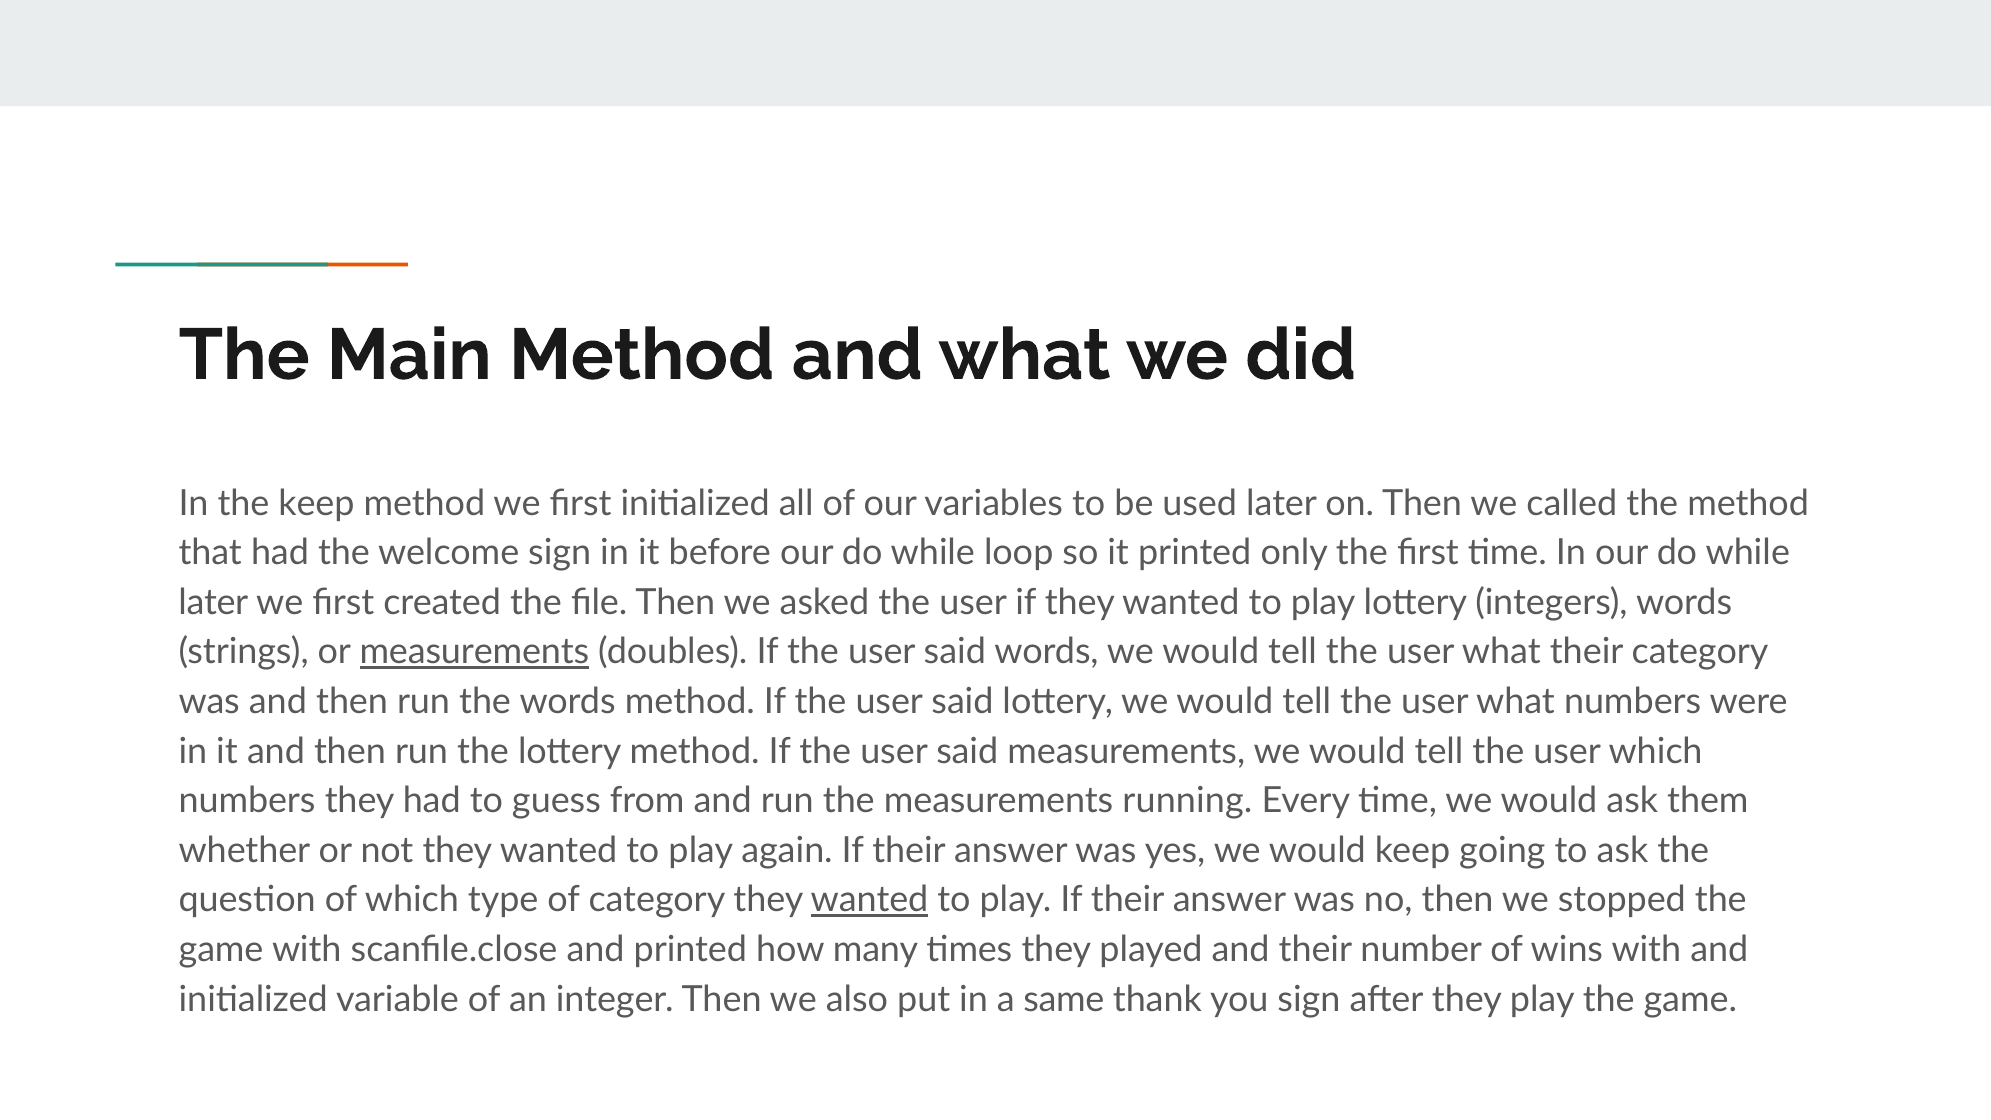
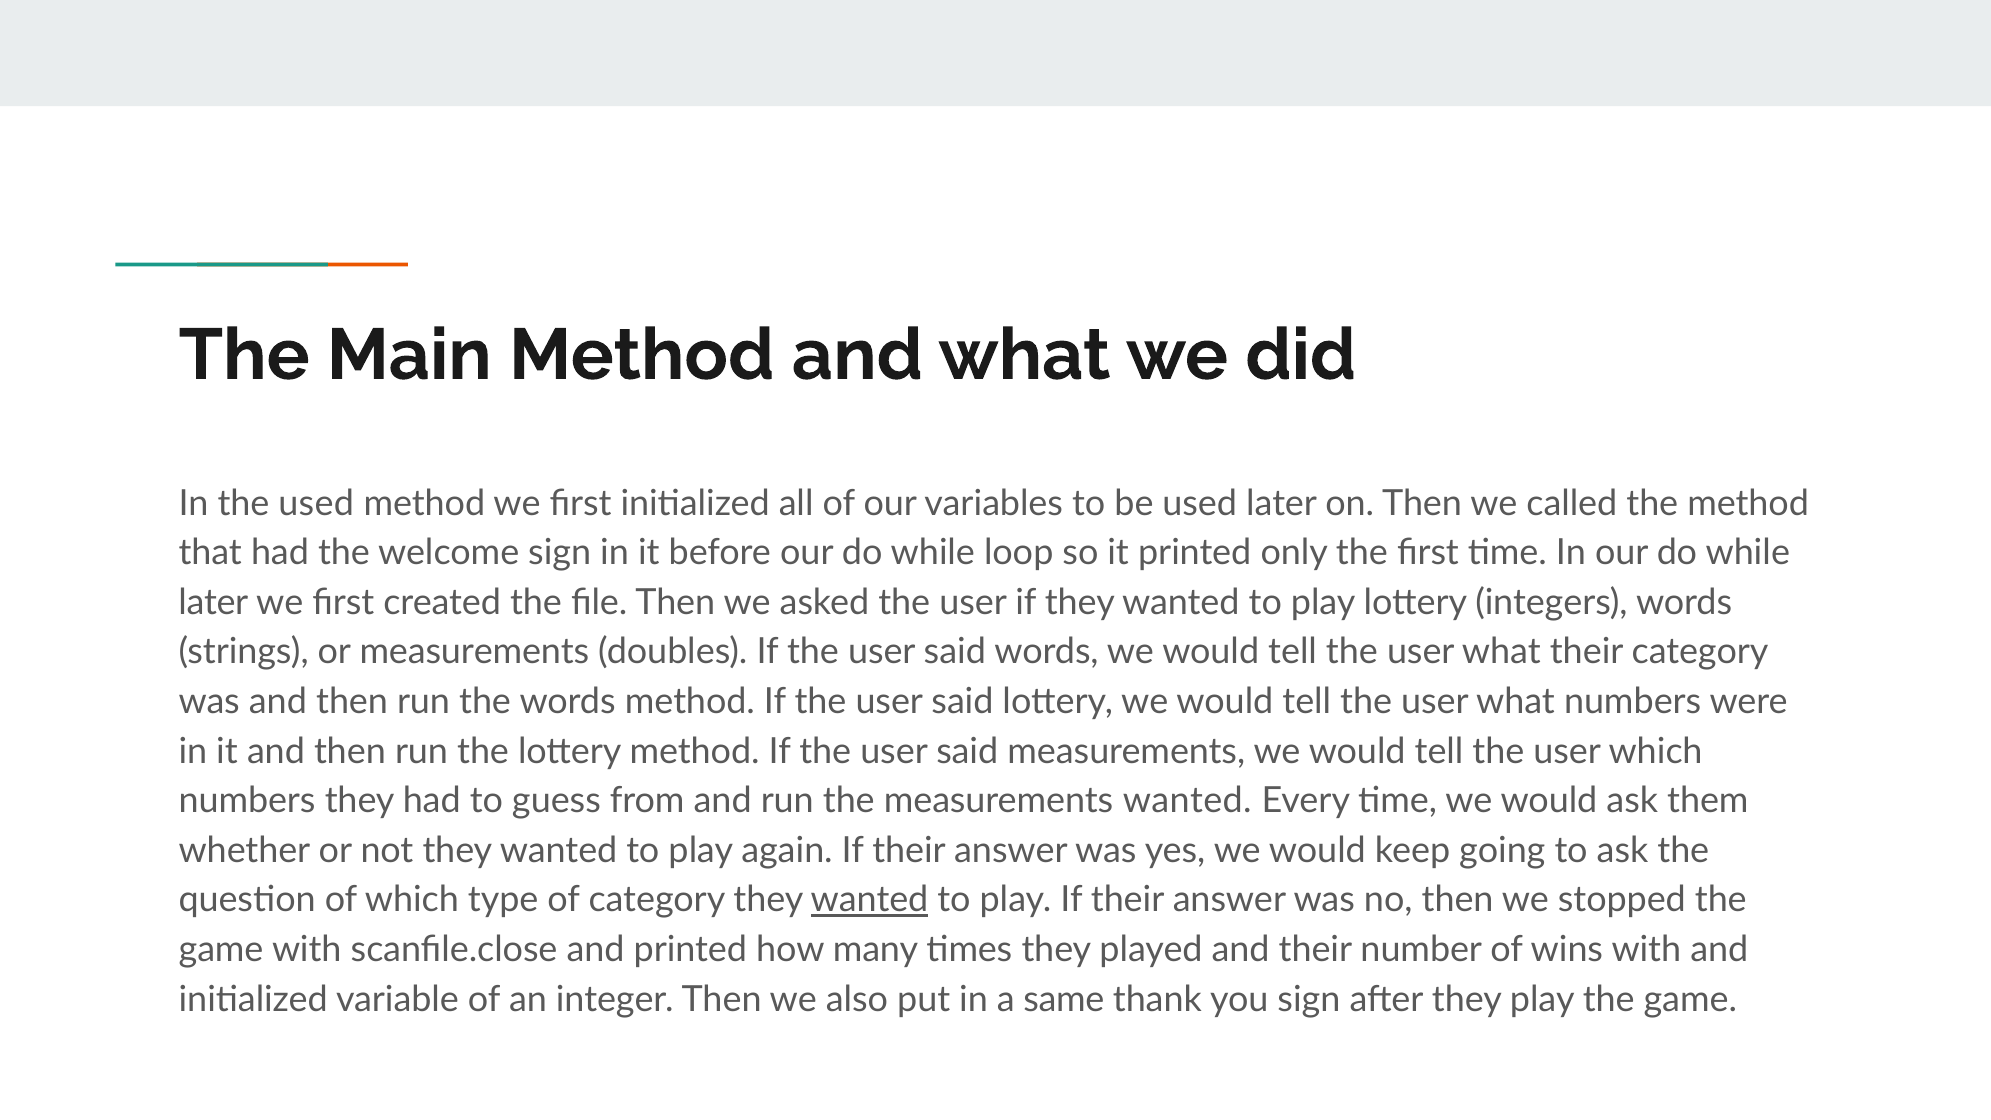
the keep: keep -> used (316, 503)
measurements underline: present -> none (474, 652)
measurements running: running -> wanted (1187, 801)
